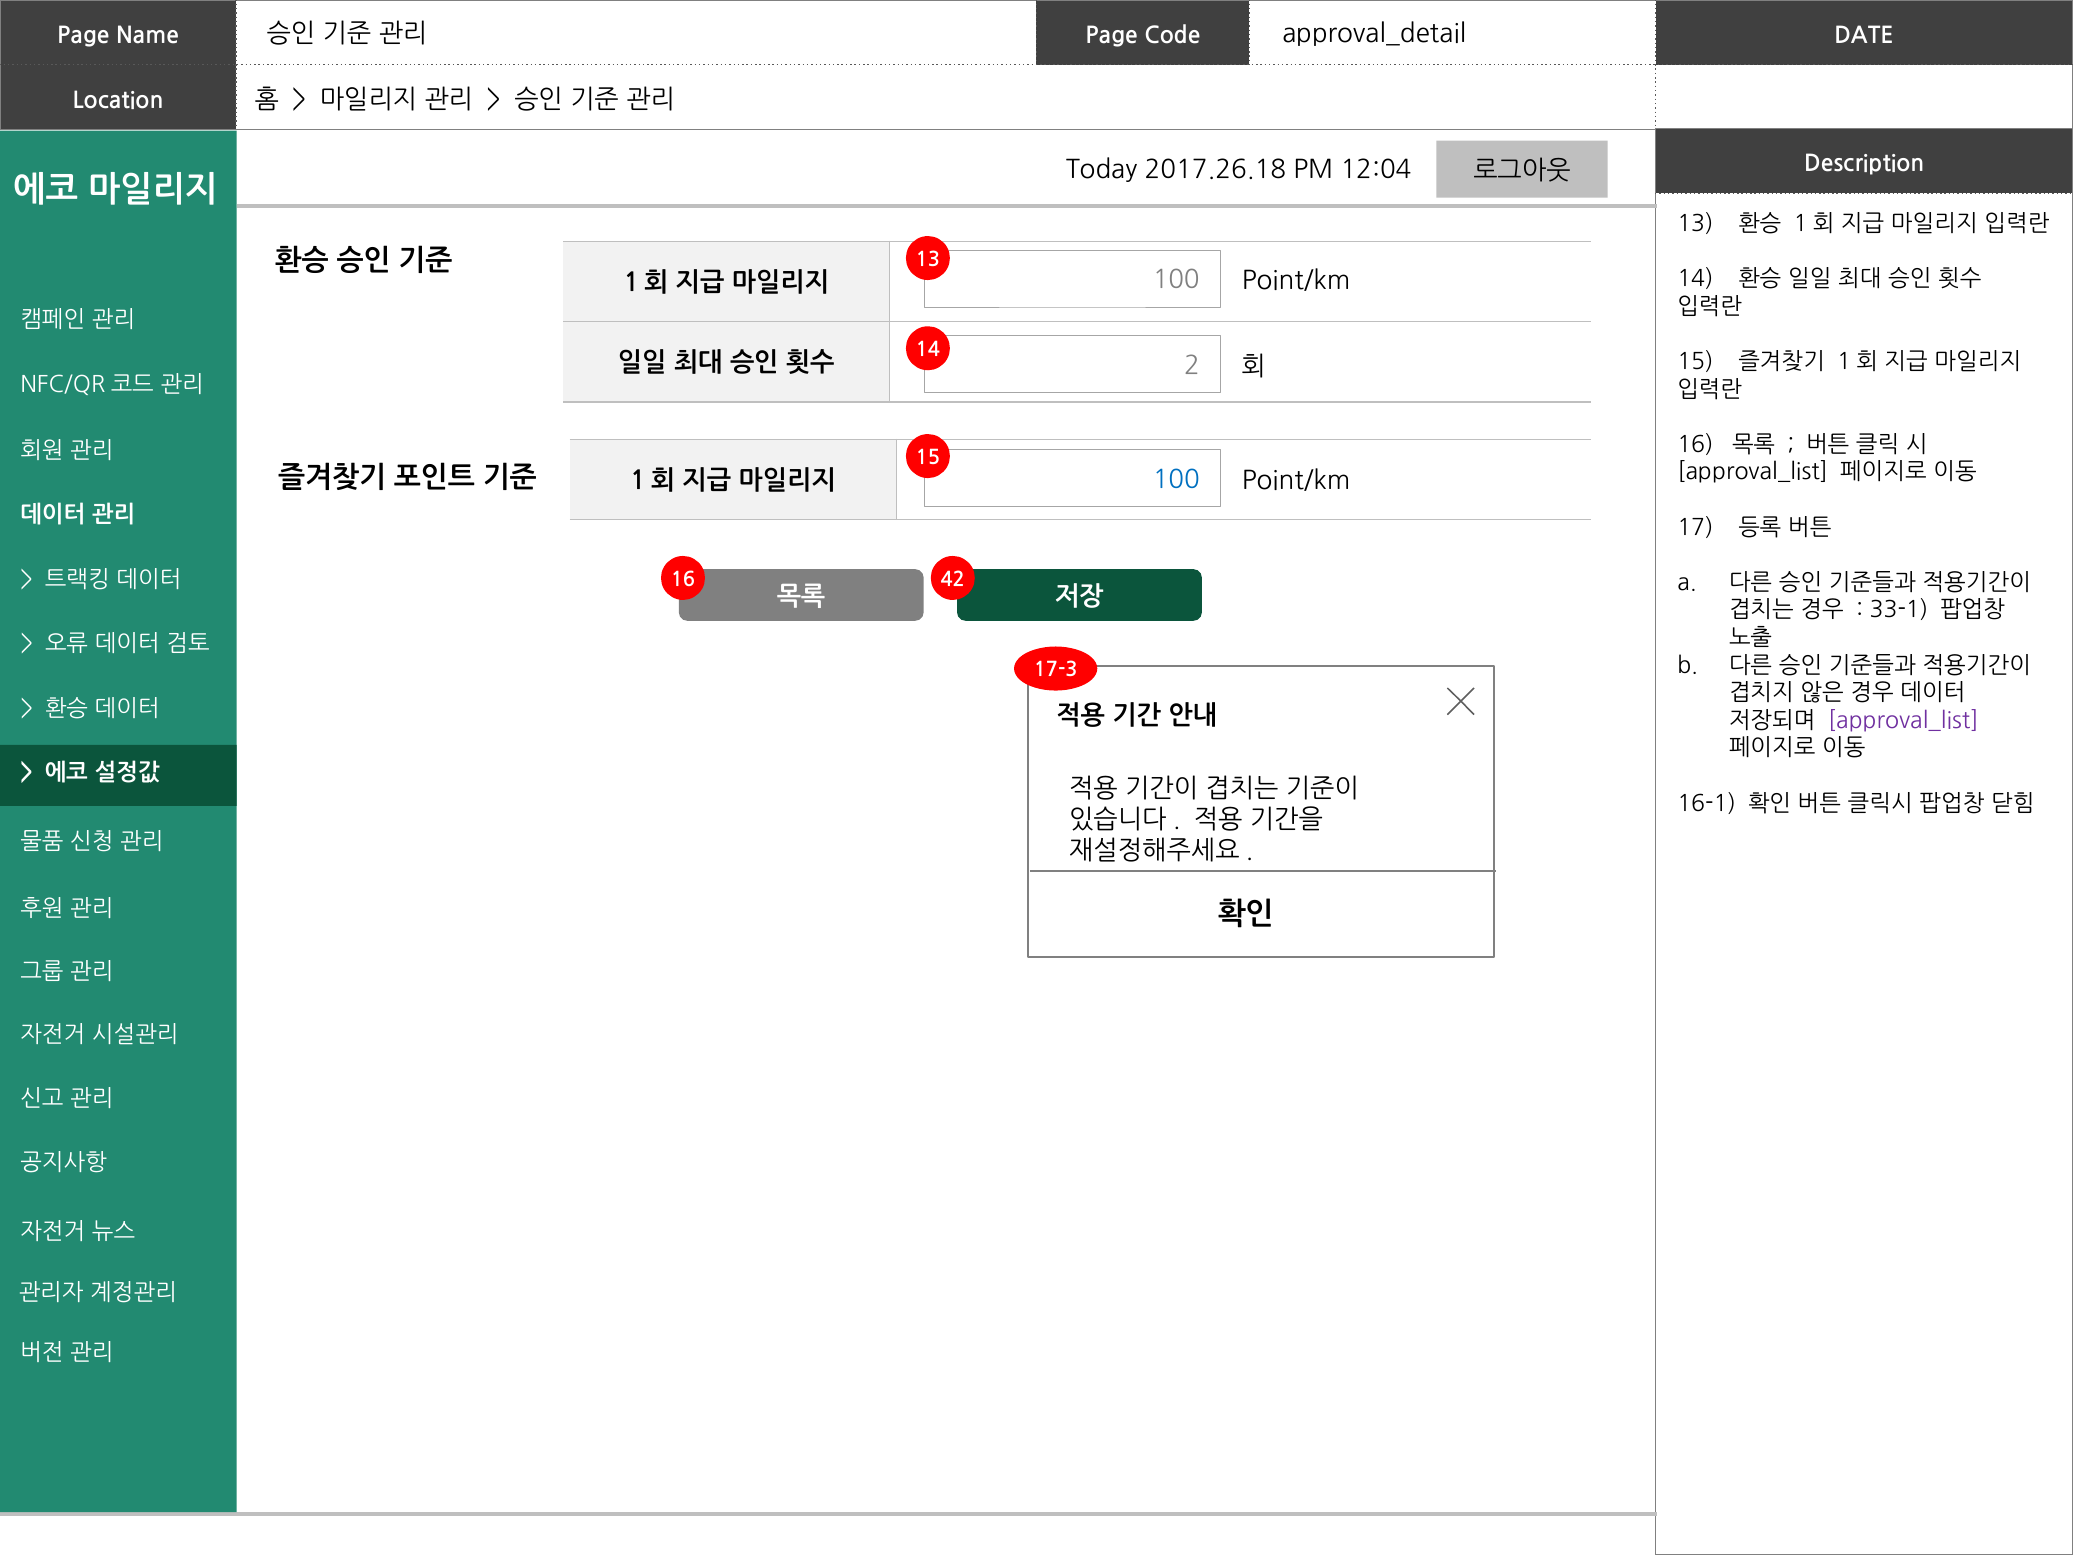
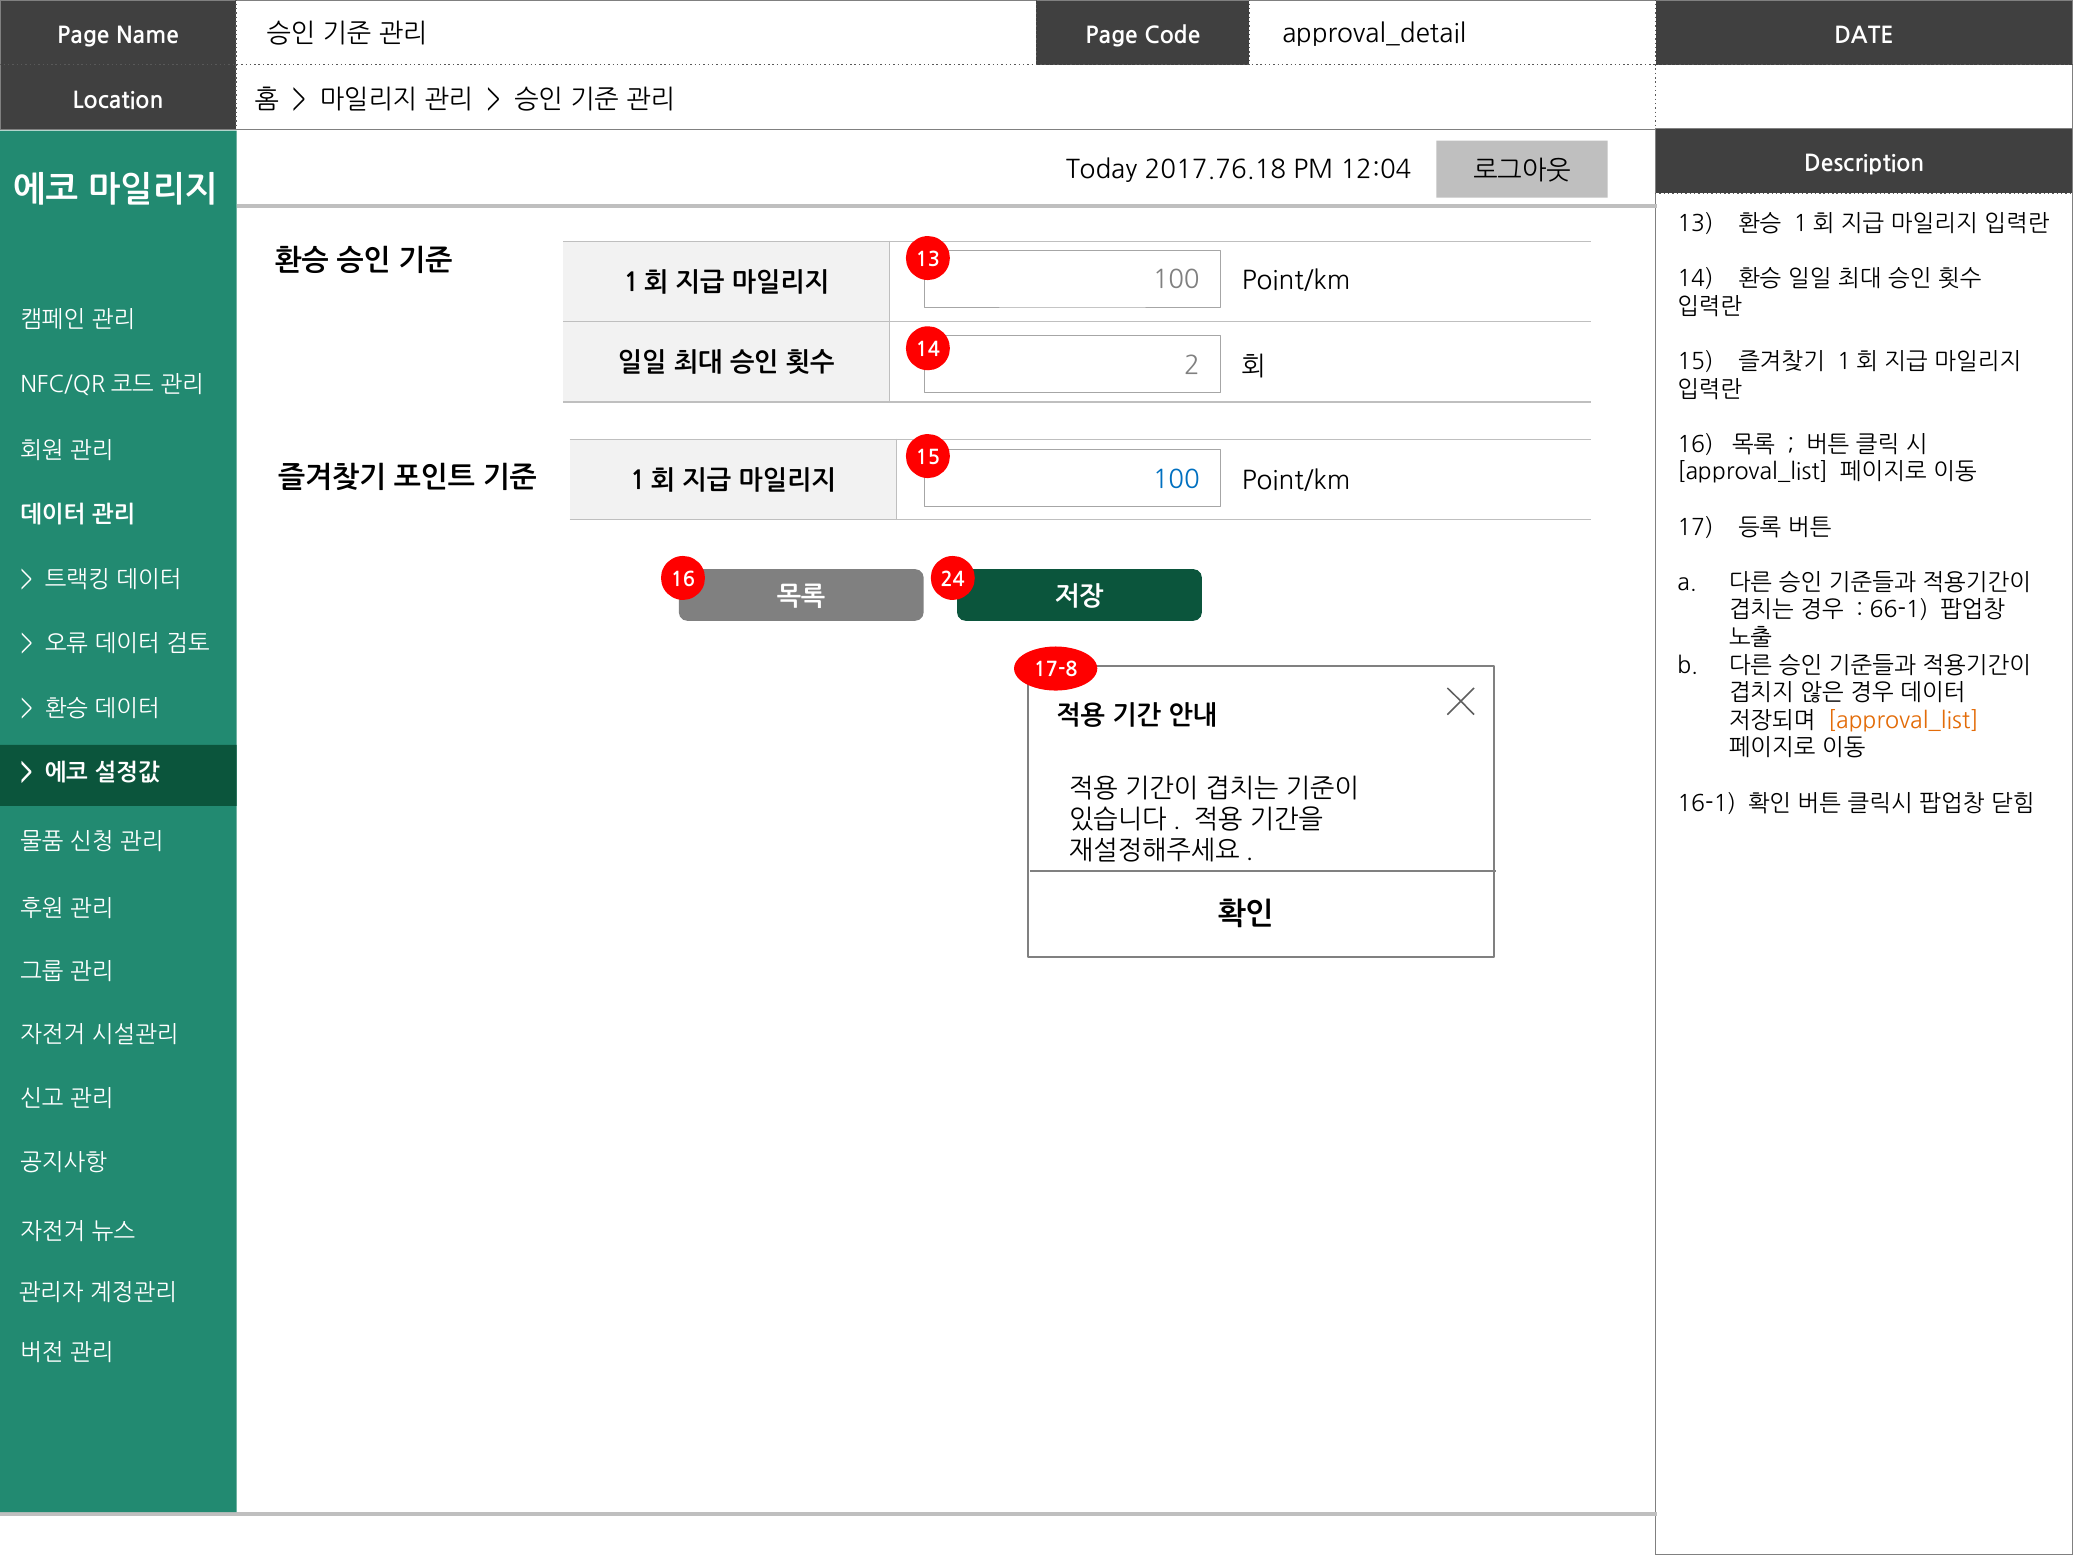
2017.26.18: 2017.26.18 -> 2017.76.18 (1215, 170)
42: 42 -> 24 (953, 579)
33-1: 33-1 -> 66-1 (1899, 610)
17-3: 17-3 -> 17-8 (1056, 670)
approval_list colour: purple -> orange (1903, 721)
